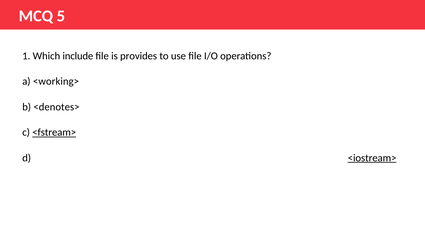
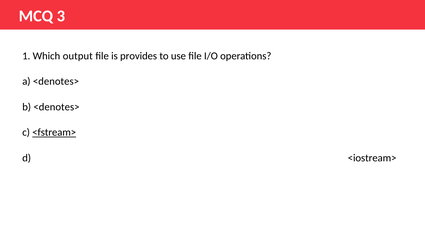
5: 5 -> 3 (61, 16)
include: include -> output (78, 56)
a <working>: <working> -> <denotes> (56, 81)
<iostream> underline: present -> none (372, 158)
